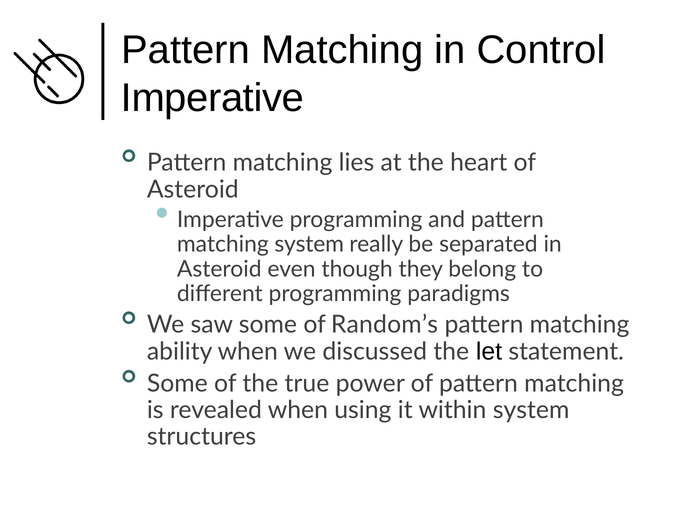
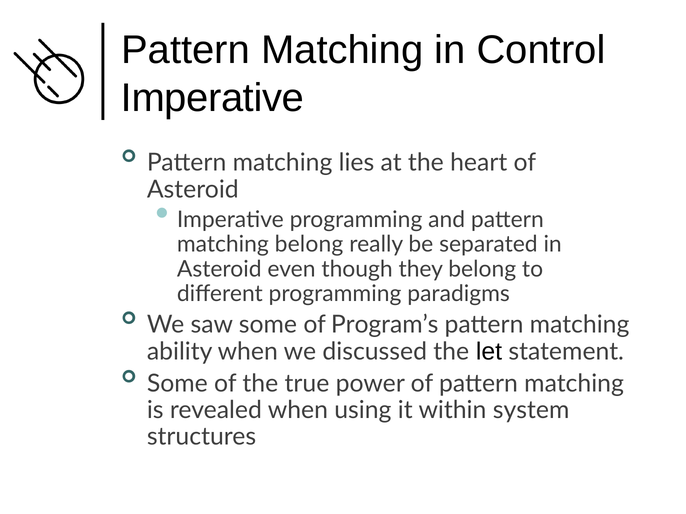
matching system: system -> belong (309, 245)
Random’s: Random’s -> Program’s (385, 325)
